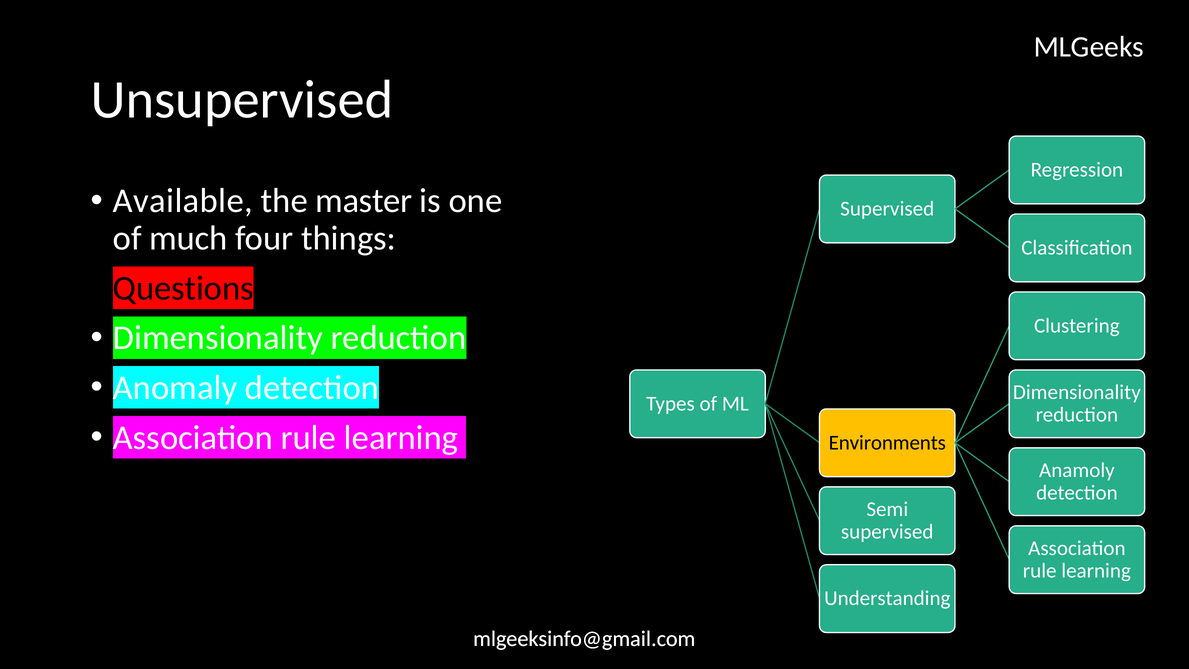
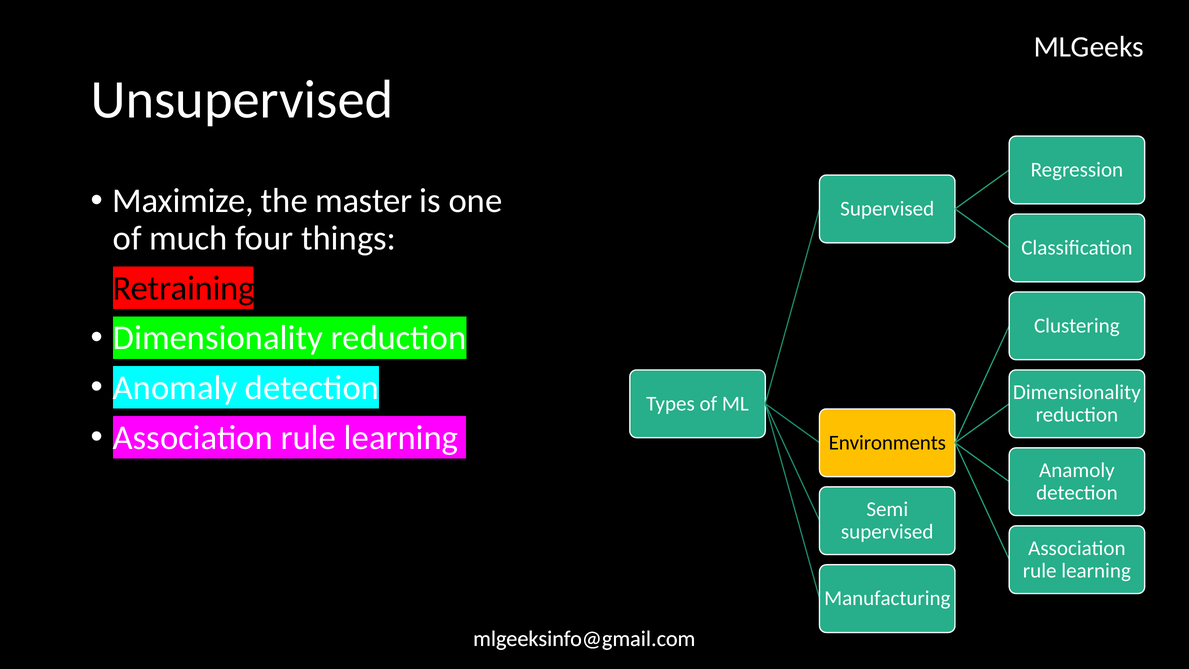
Available: Available -> Maximize (183, 201)
Questions: Questions -> Retraining (183, 288)
Understanding: Understanding -> Manufacturing (887, 598)
